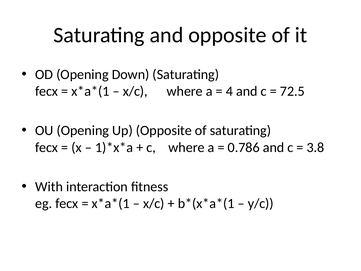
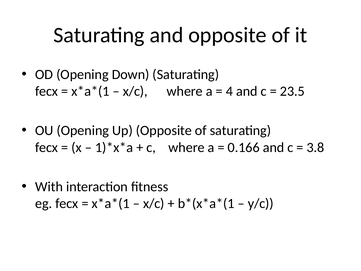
72.5: 72.5 -> 23.5 (292, 91)
0.786: 0.786 -> 0.166 (244, 147)
